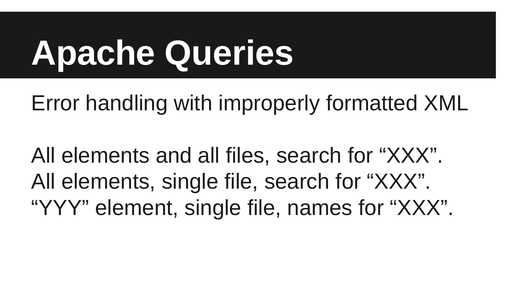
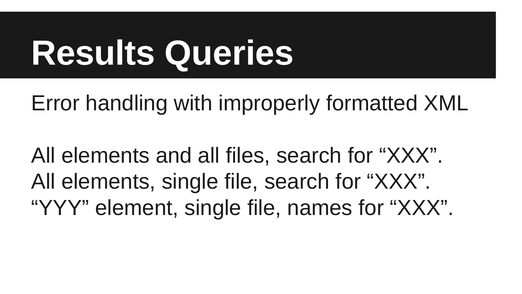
Apache: Apache -> Results (93, 53)
